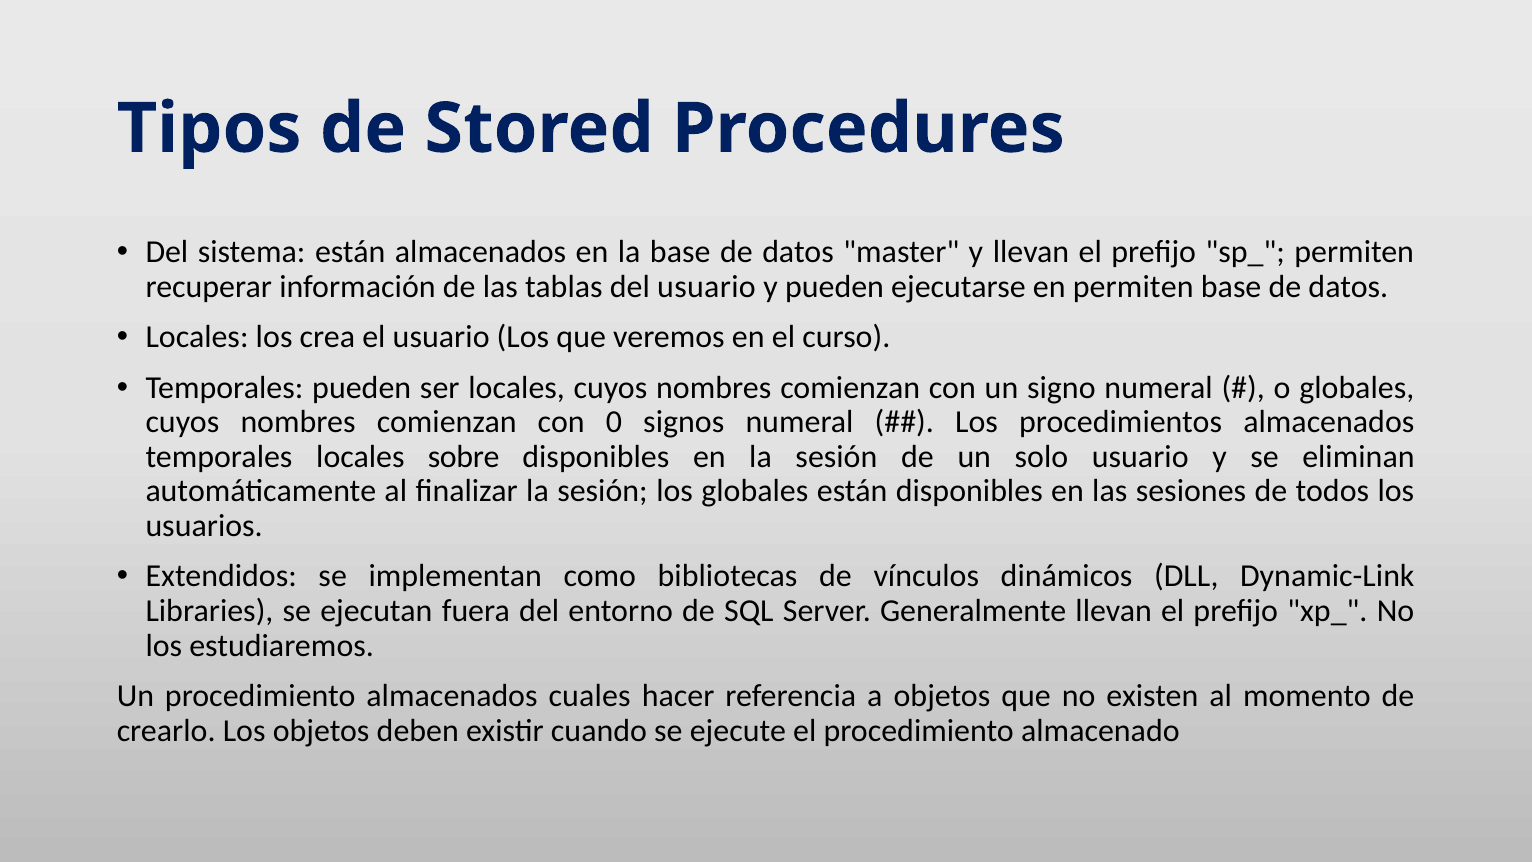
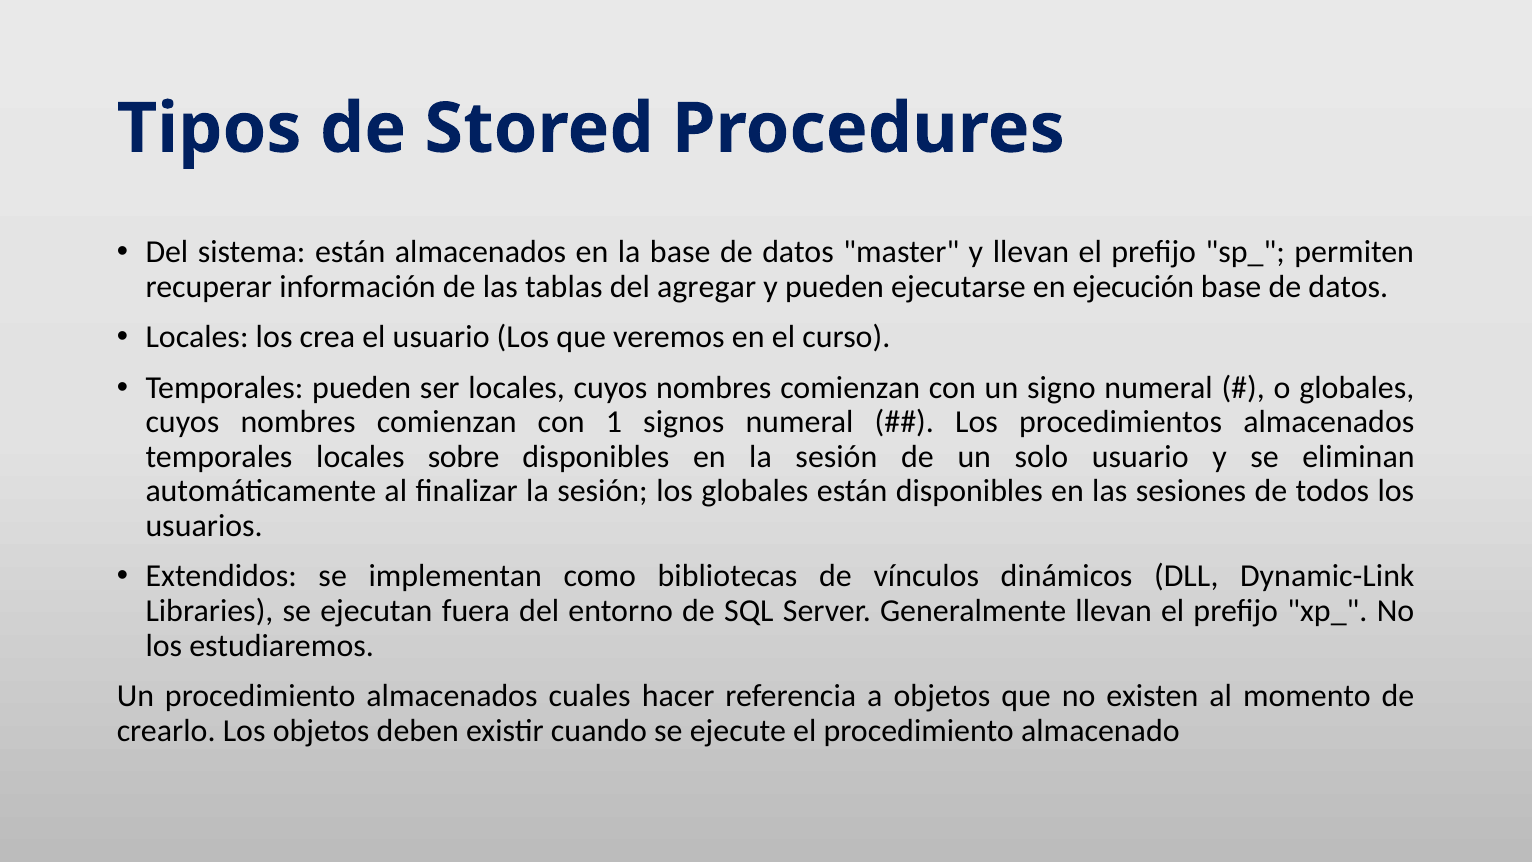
del usuario: usuario -> agregar (707, 287)
en permiten: permiten -> ejecución (1133, 287)
0: 0 -> 1 (614, 422)
